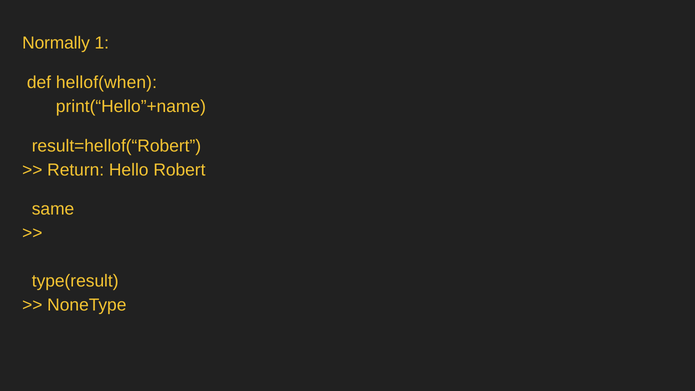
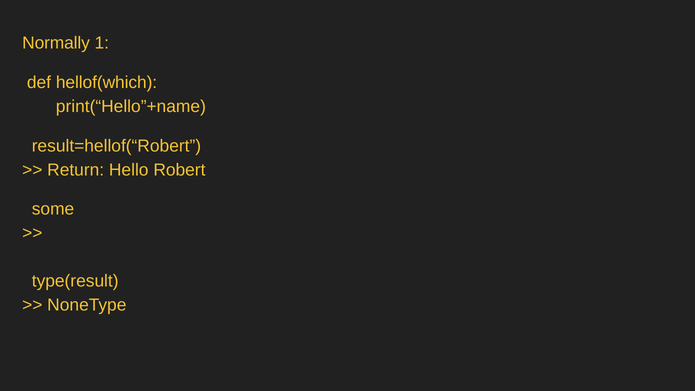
hellof(when: hellof(when -> hellof(which (107, 82)
same: same -> some (53, 209)
